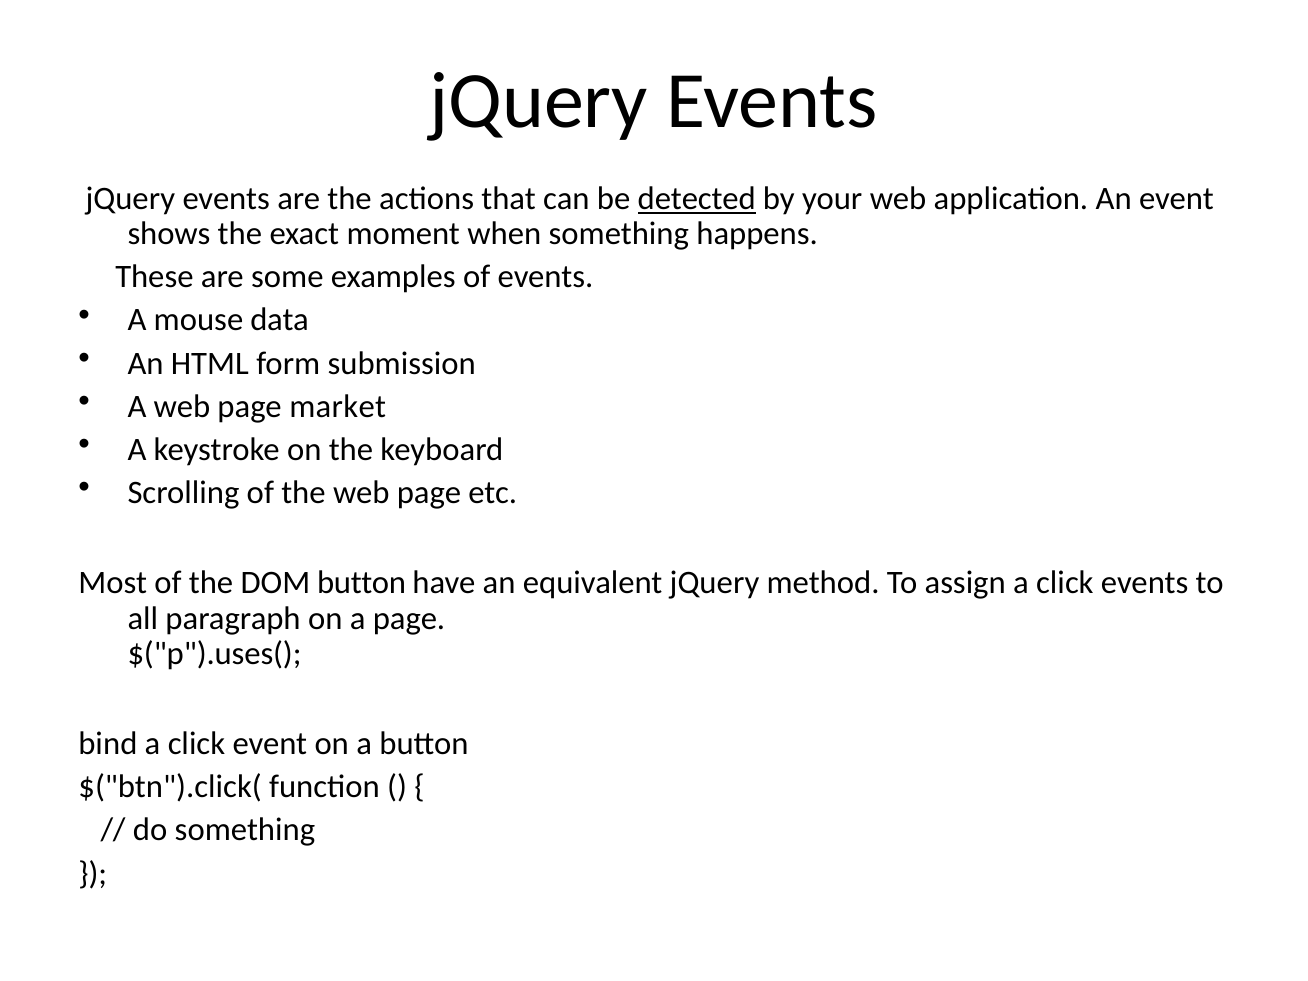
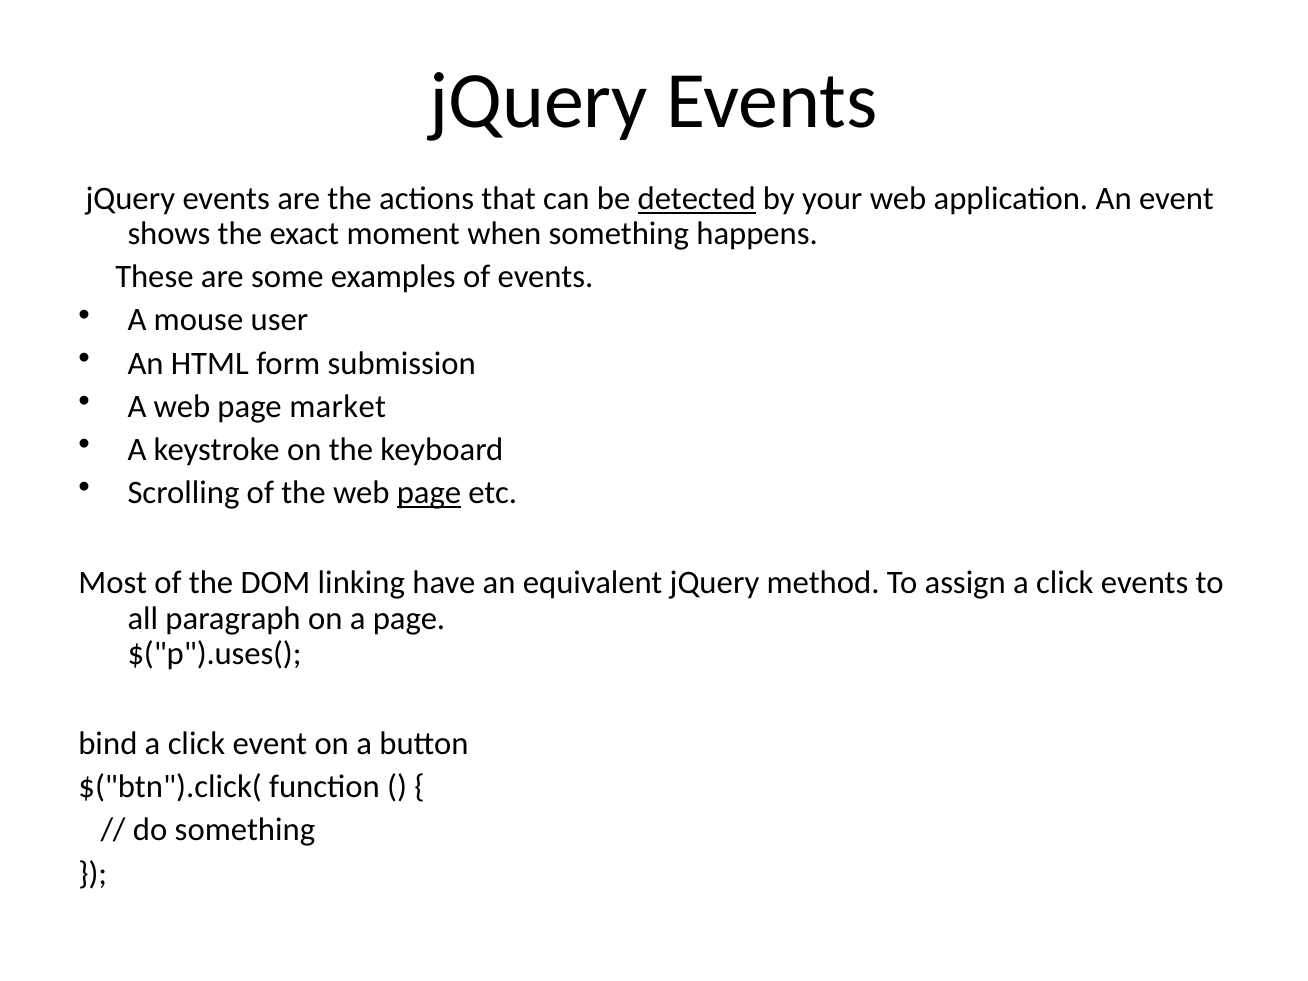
data: data -> user (279, 320)
page underline: none -> present (429, 493)
DOM button: button -> linking (361, 583)
